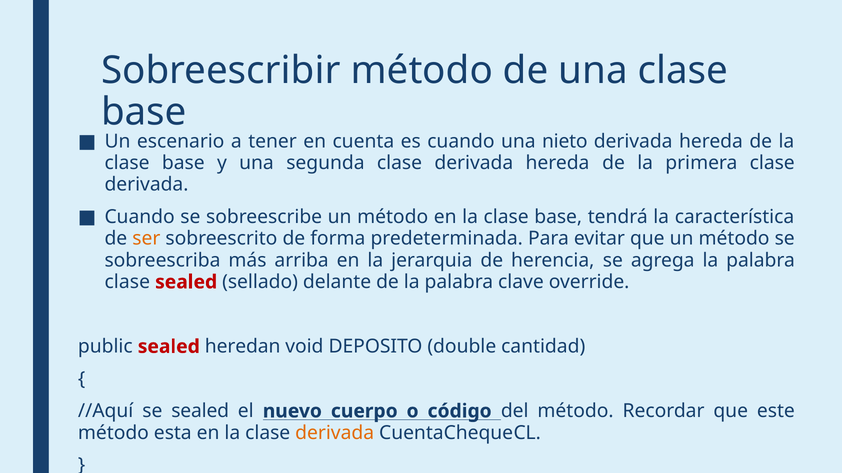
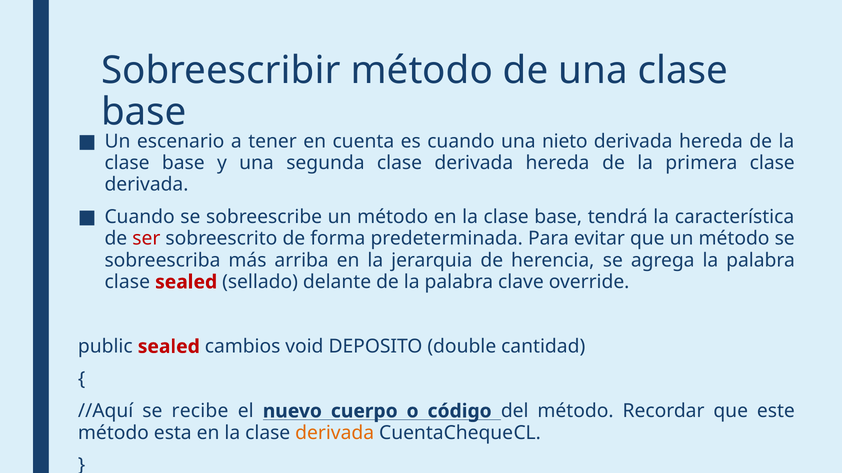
ser colour: orange -> red (146, 239)
heredan: heredan -> cambios (243, 347)
se sealed: sealed -> recibe (200, 412)
